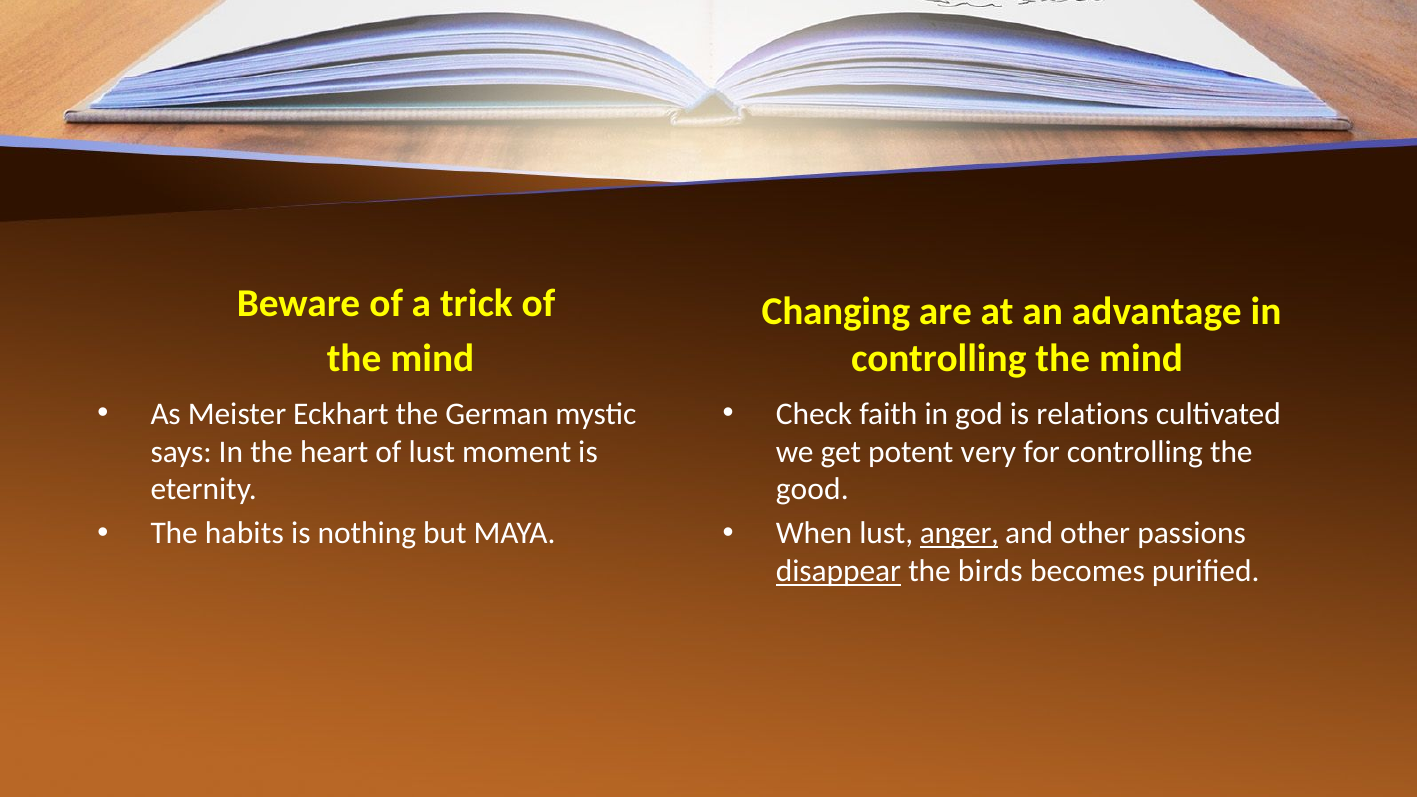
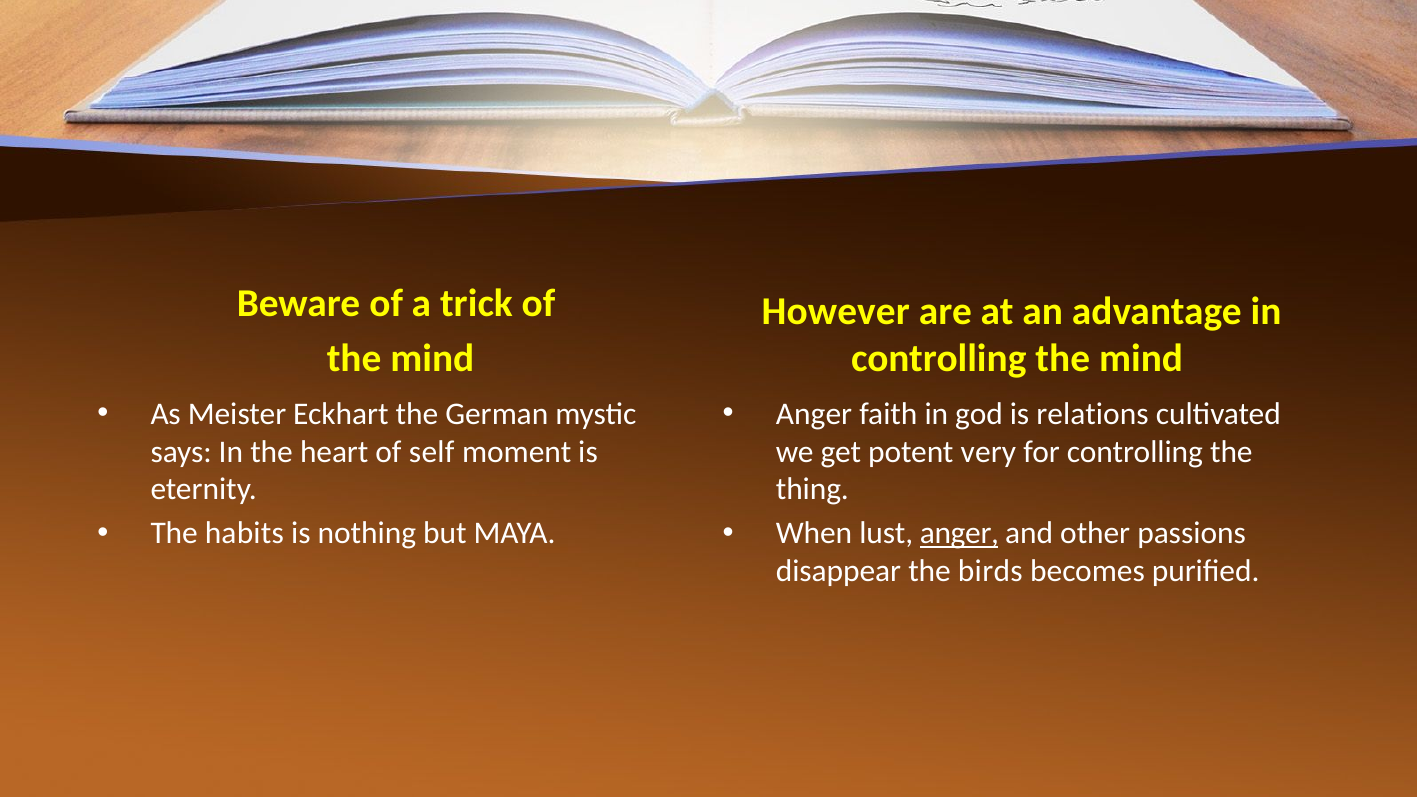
Changing: Changing -> However (836, 312)
Check: Check -> Anger (814, 414)
of lust: lust -> self (432, 452)
good: good -> thing (812, 489)
disappear underline: present -> none (838, 571)
